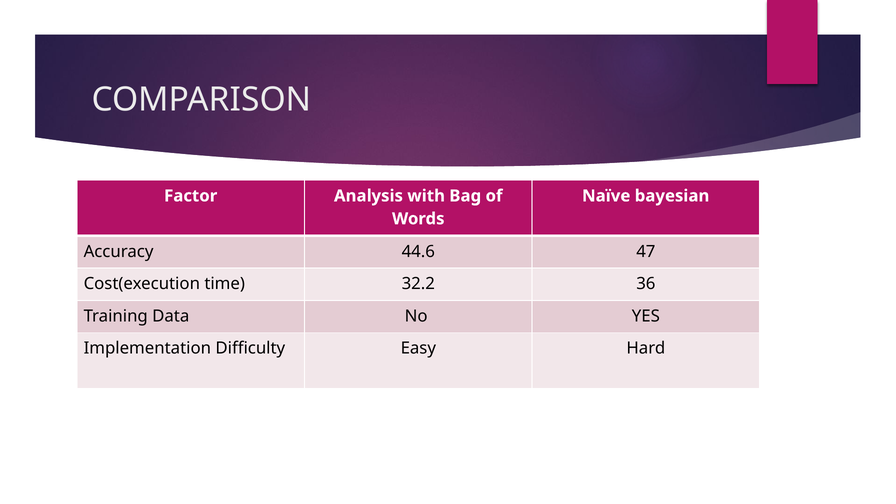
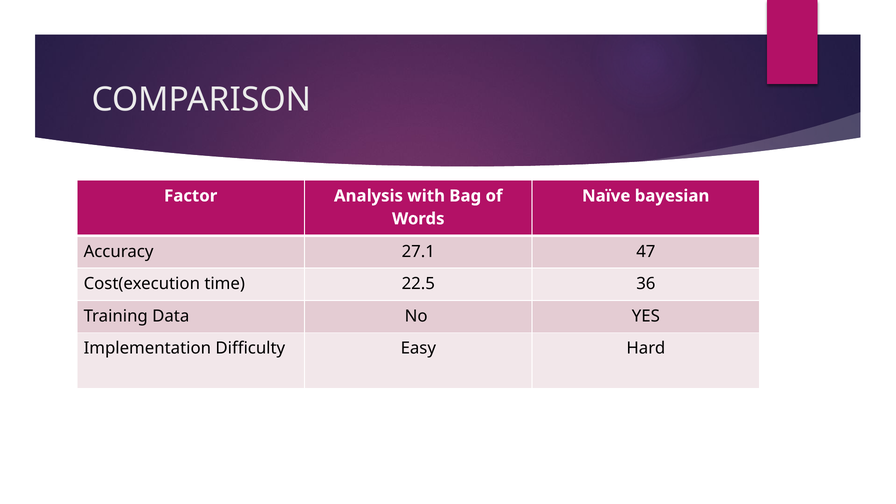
44.6: 44.6 -> 27.1 (418, 252)
32.2: 32.2 -> 22.5 (418, 284)
